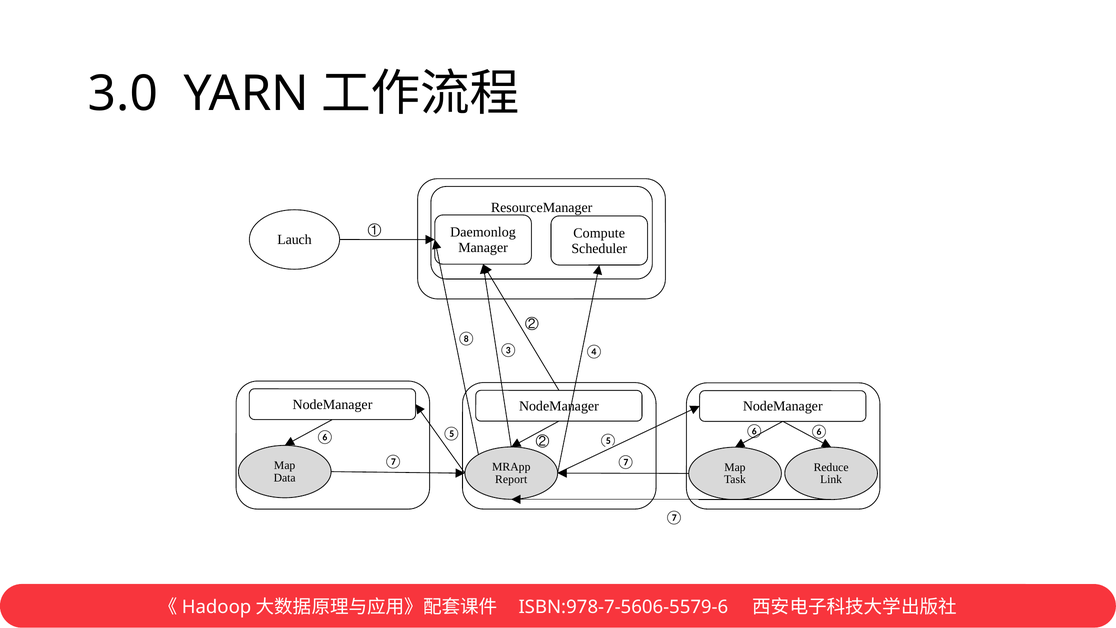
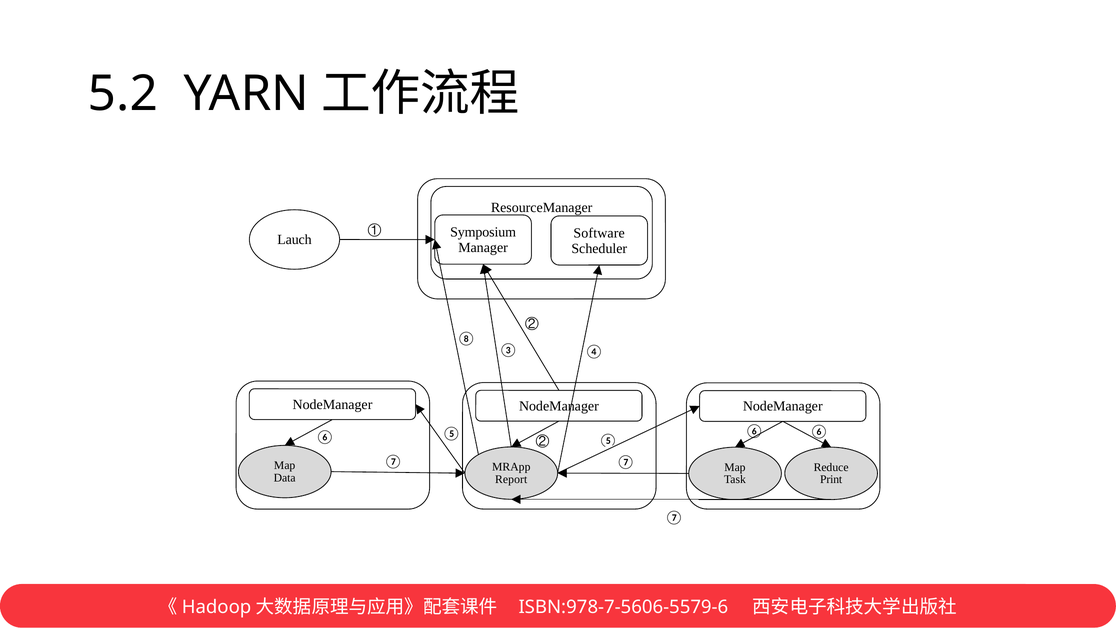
3.0: 3.0 -> 5.2 (123, 94)
Daemonlog: Daemonlog -> Symposium (483, 232)
Compute: Compute -> Software (599, 233)
Link: Link -> Print (831, 479)
